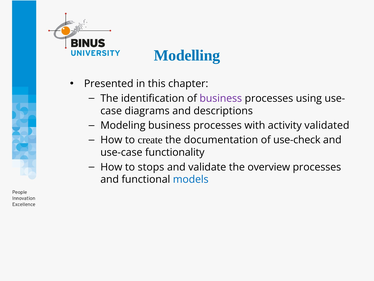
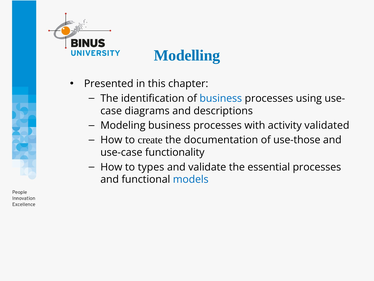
business colour: purple -> blue (221, 98)
use-check: use-check -> use-those (297, 140)
stops: stops -> types (151, 167)
overview: overview -> essential (269, 167)
